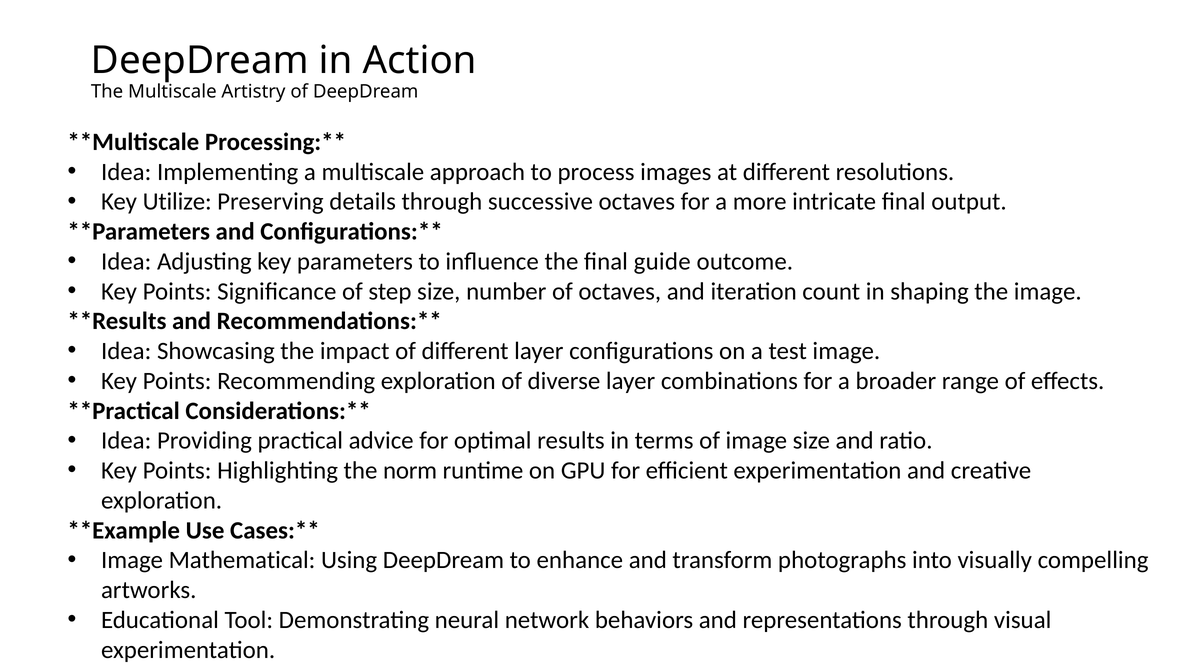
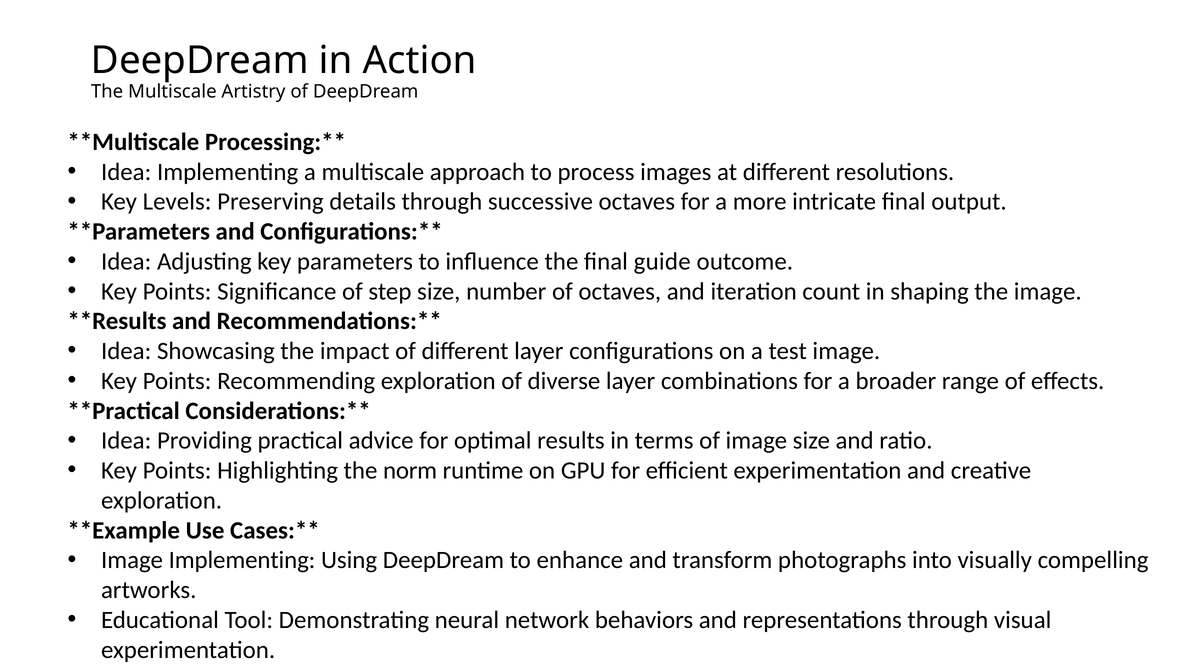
Utilize: Utilize -> Levels (177, 202)
Image Mathematical: Mathematical -> Implementing (242, 560)
